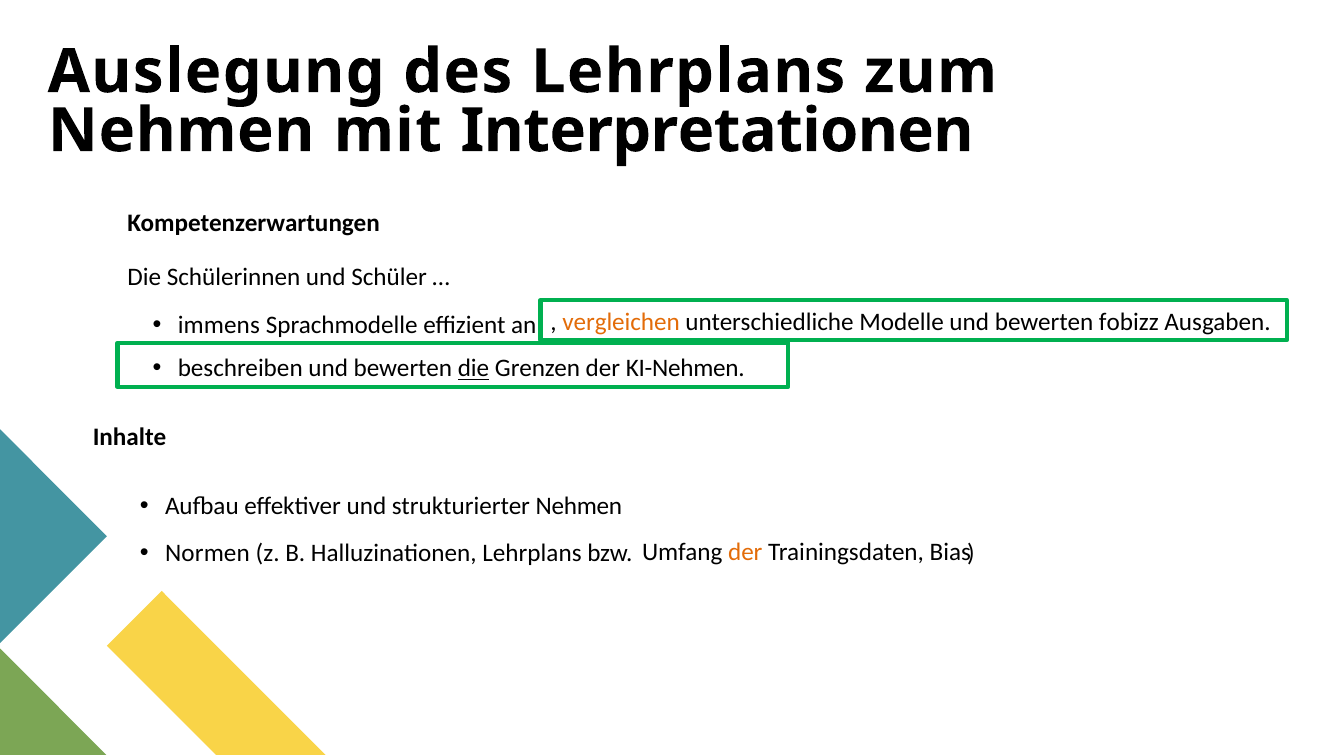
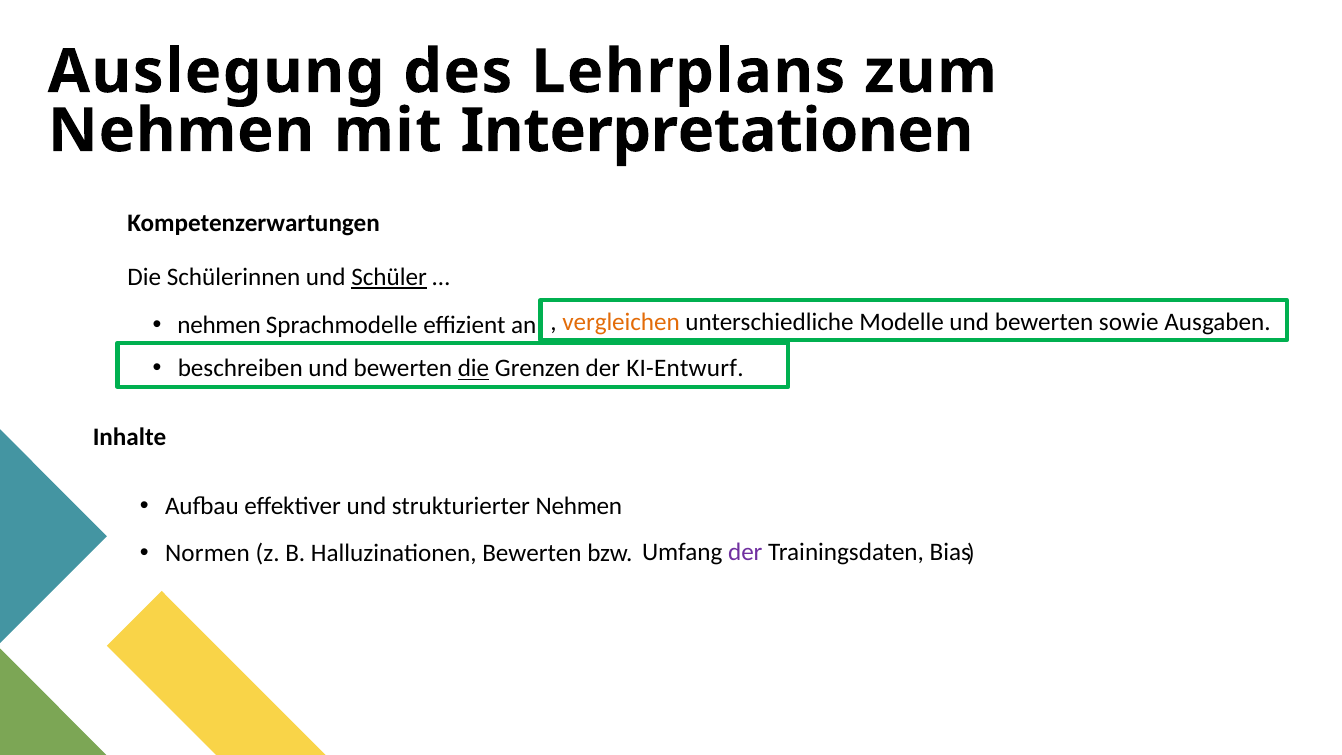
Schüler underline: none -> present (389, 277)
immens: immens -> nehmen (219, 326)
fobizz: fobizz -> sowie (1129, 322)
KI-Nehmen: KI-Nehmen -> KI-Entwurf (685, 369)
Halluzinationen Lehrplans: Lehrplans -> Bewerten (532, 553)
der colour: orange -> purple (745, 552)
